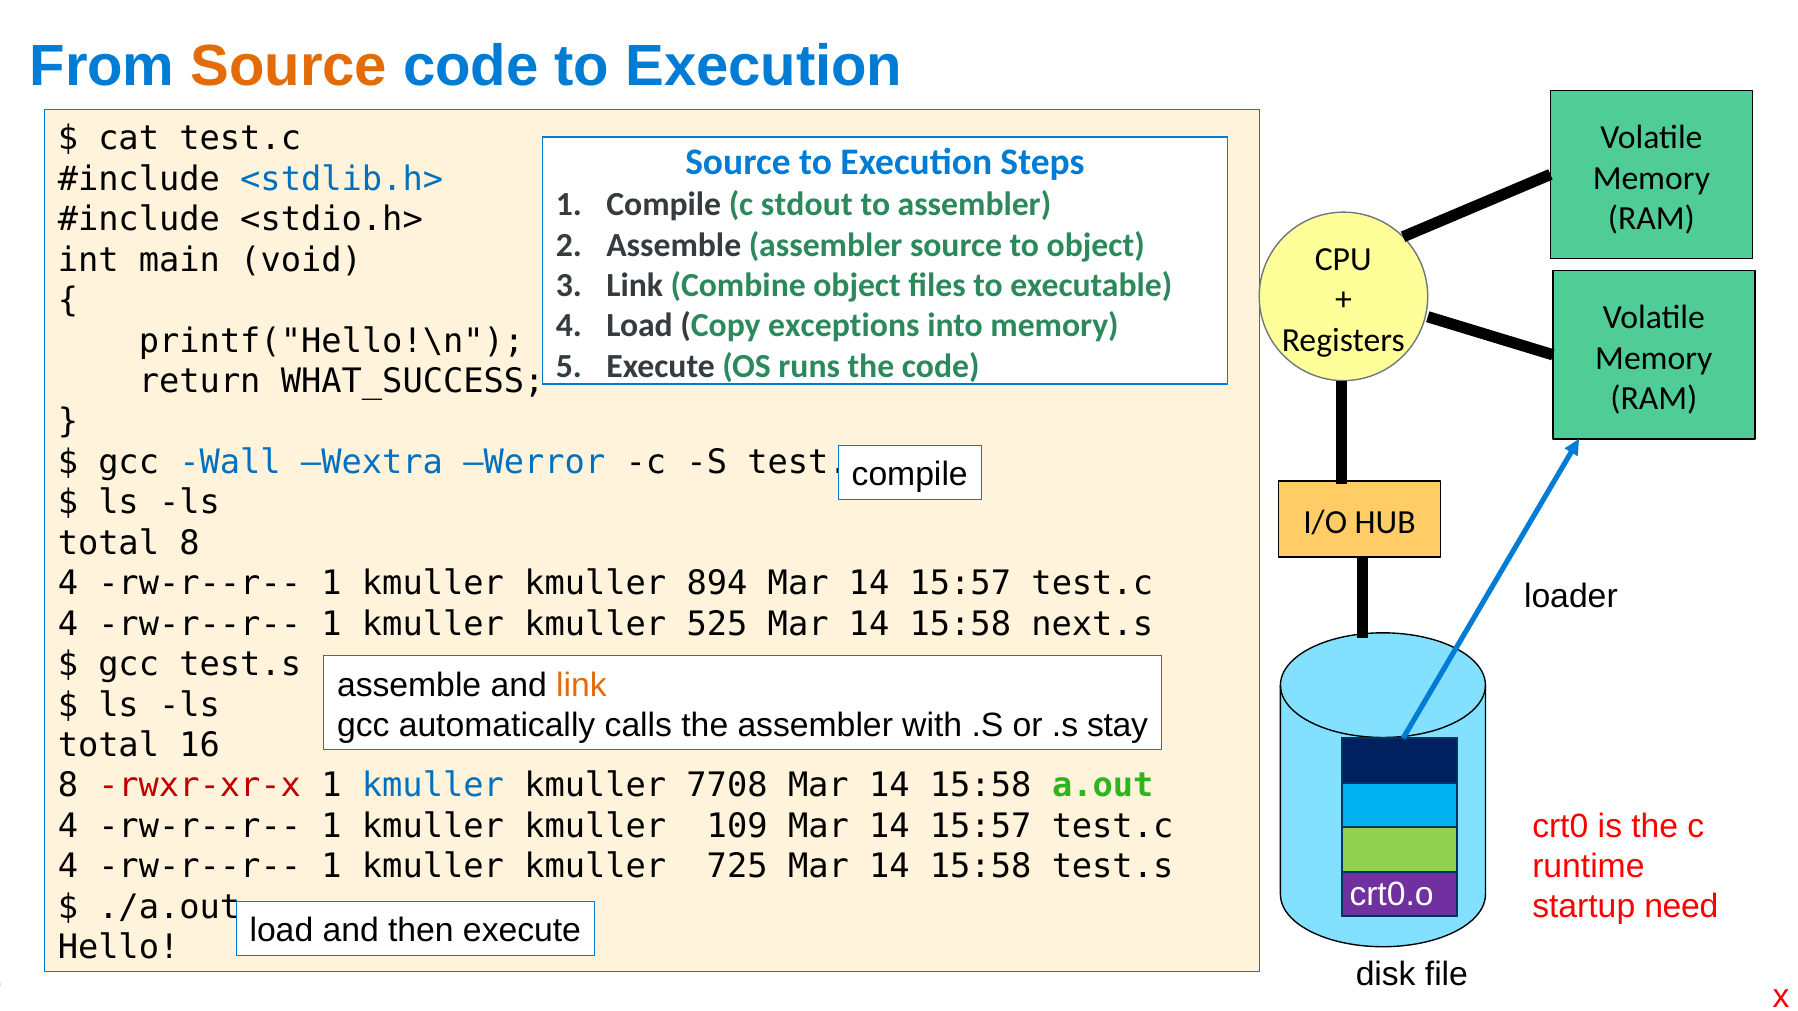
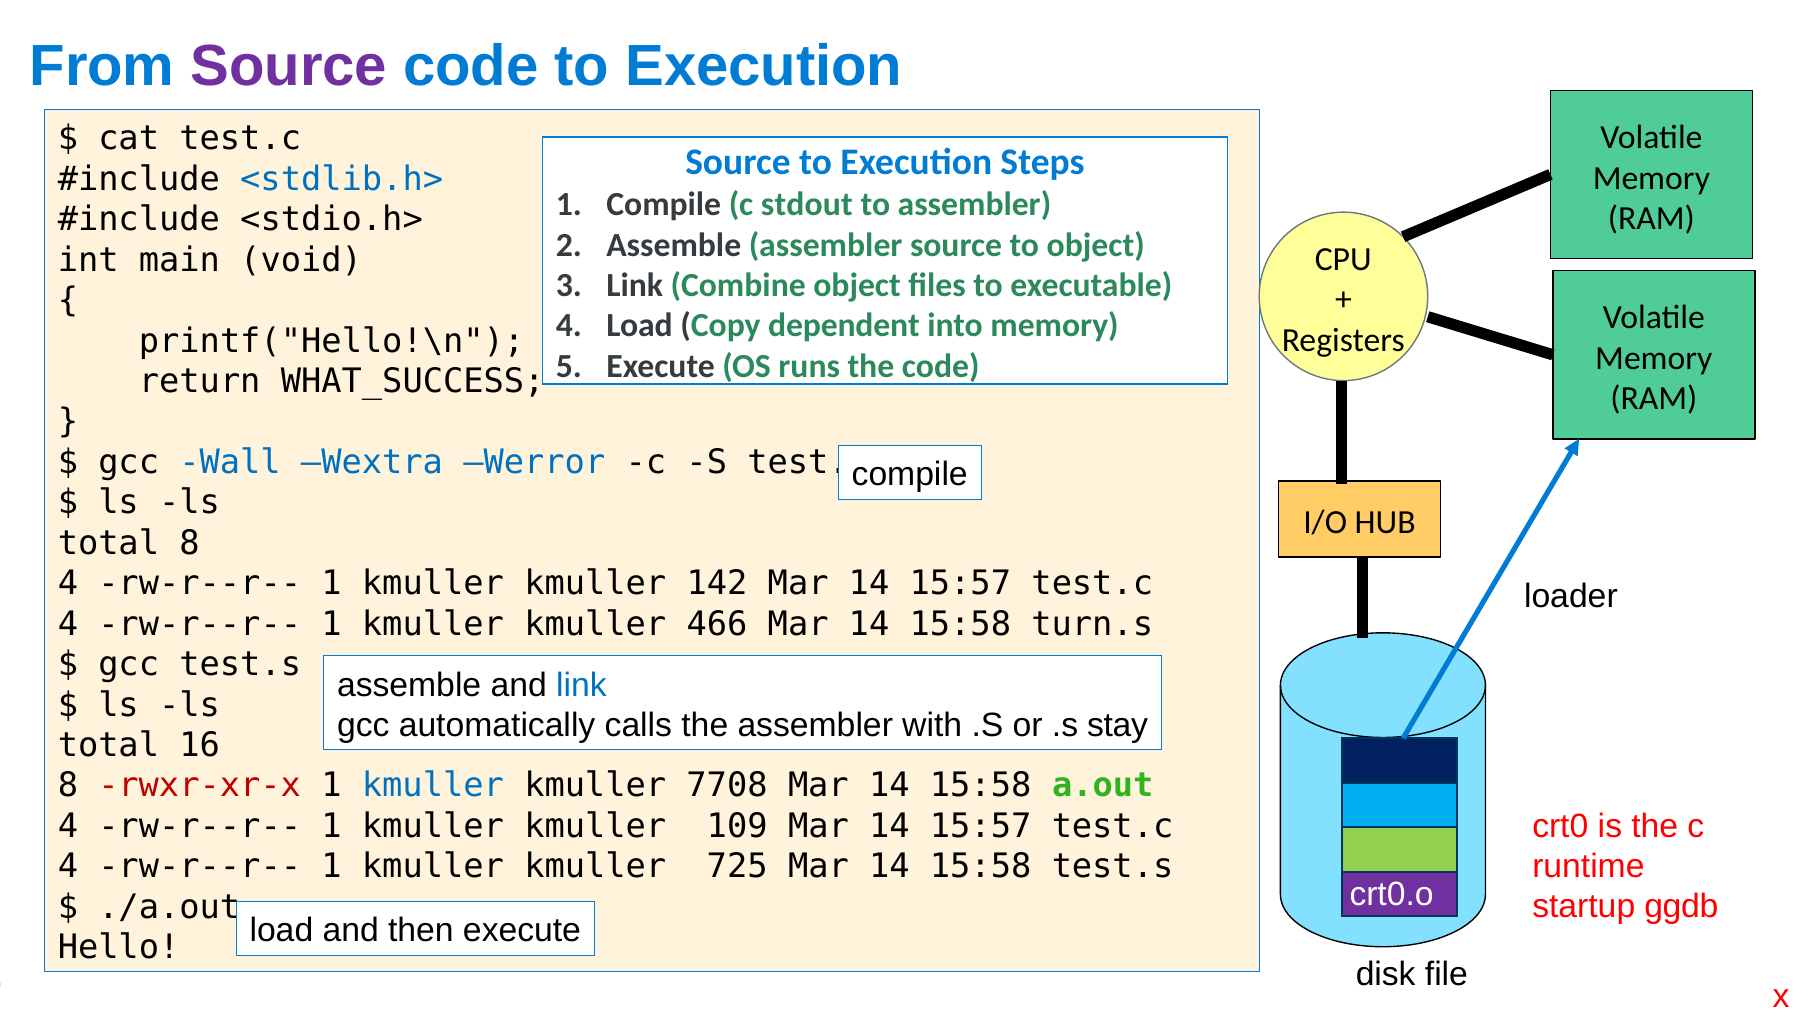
Source colour: orange -> purple (289, 66)
exceptions: exceptions -> dependent (844, 326)
894: 894 -> 142 (717, 584)
525: 525 -> 466 (717, 624)
next.s: next.s -> turn.s (1092, 624)
link colour: orange -> blue (581, 685)
need: need -> ggdb (1681, 907)
